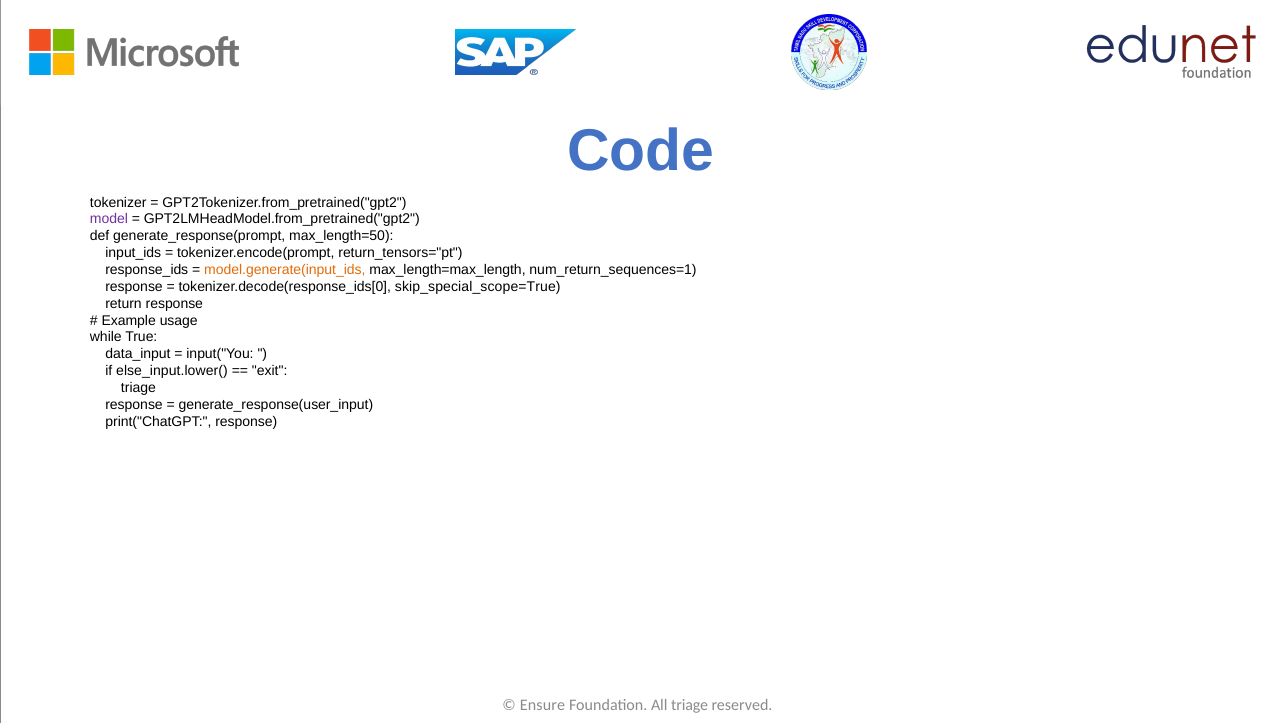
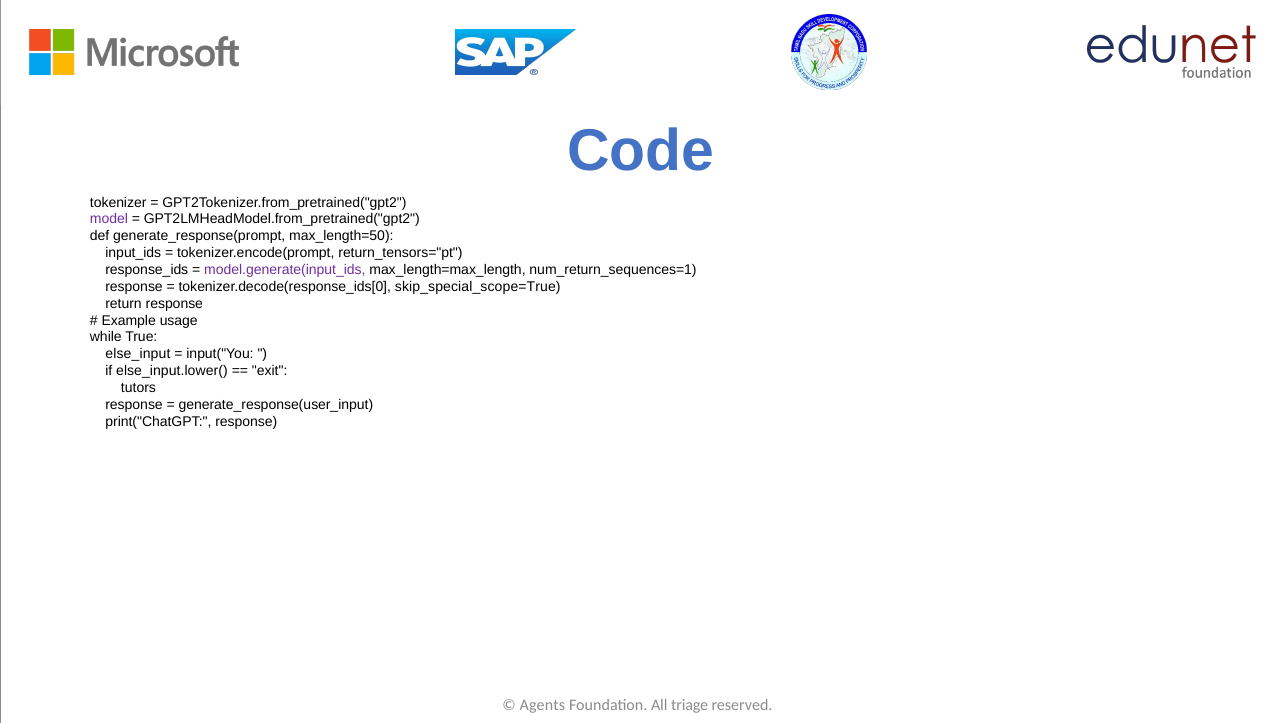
model.generate(input_ids colour: orange -> purple (285, 270)
data_input: data_input -> else_input (138, 354)
triage: triage -> tutors (138, 388)
Ensure: Ensure -> Agents (542, 705)
